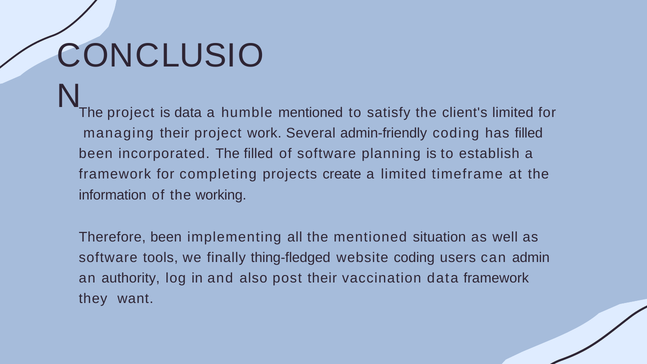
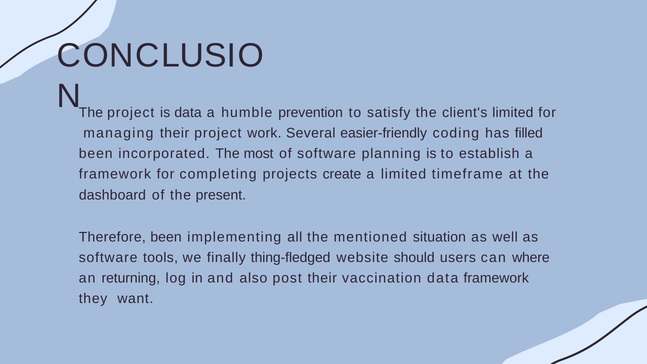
humble mentioned: mentioned -> prevention (311, 113)
admin-friendly: admin-friendly -> easier-friendly (384, 133)
The filled: filled -> most (259, 154)
information: information -> dashboard (112, 195)
working: working -> present (221, 195)
website coding: coding -> should (414, 258)
admin: admin -> where (531, 258)
authority: authority -> returning (131, 278)
